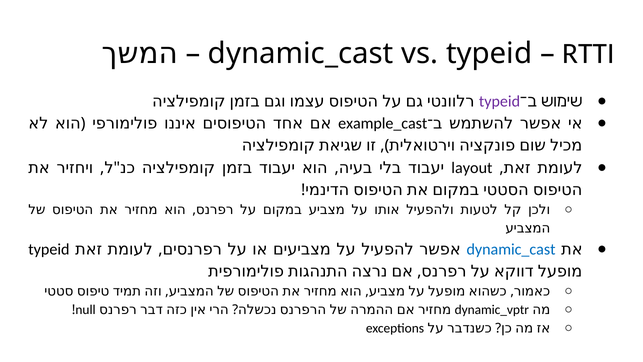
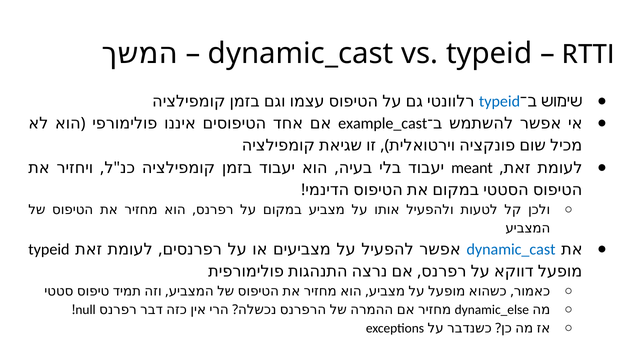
typeid colour: purple -> blue (499, 101)
layout: layout -> meant (472, 168)
dynamic_vptr: dynamic_vptr -> dynamic_else (492, 310)
